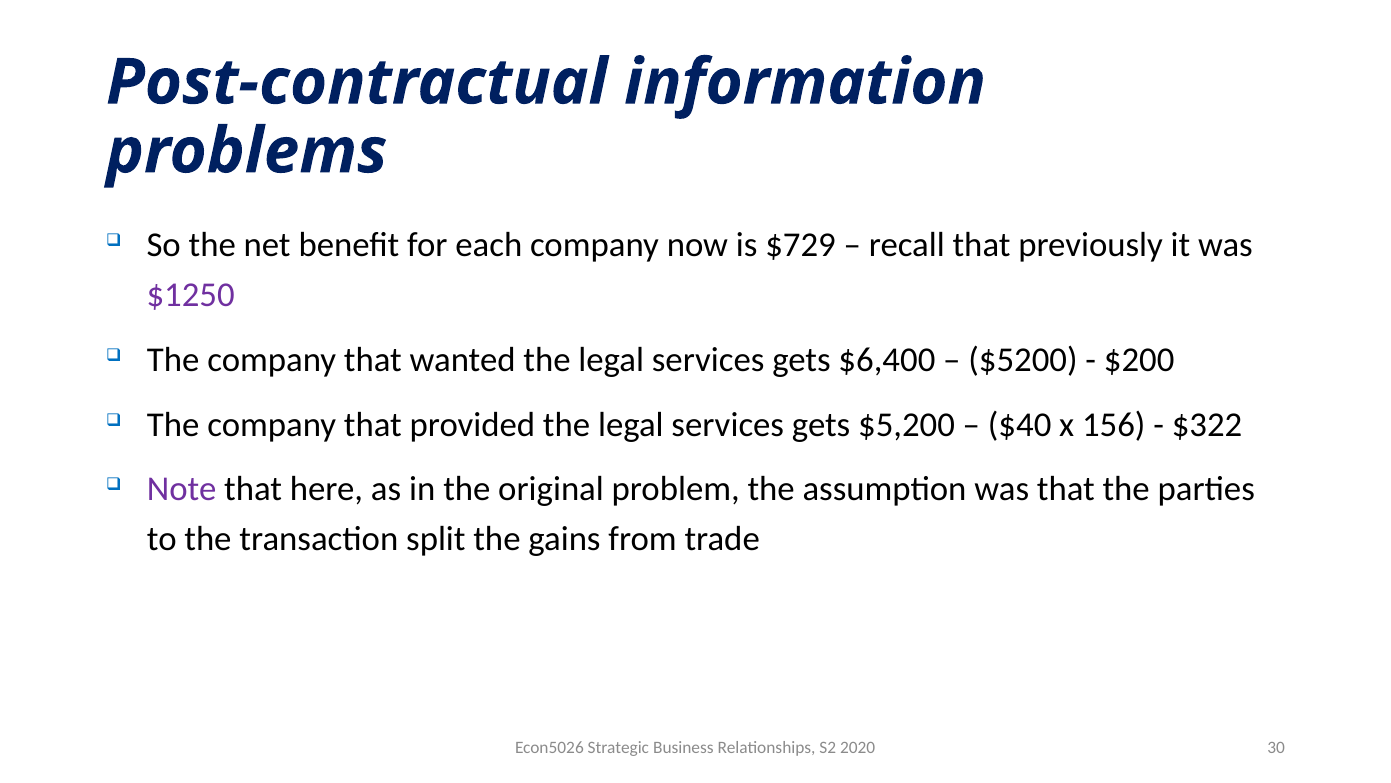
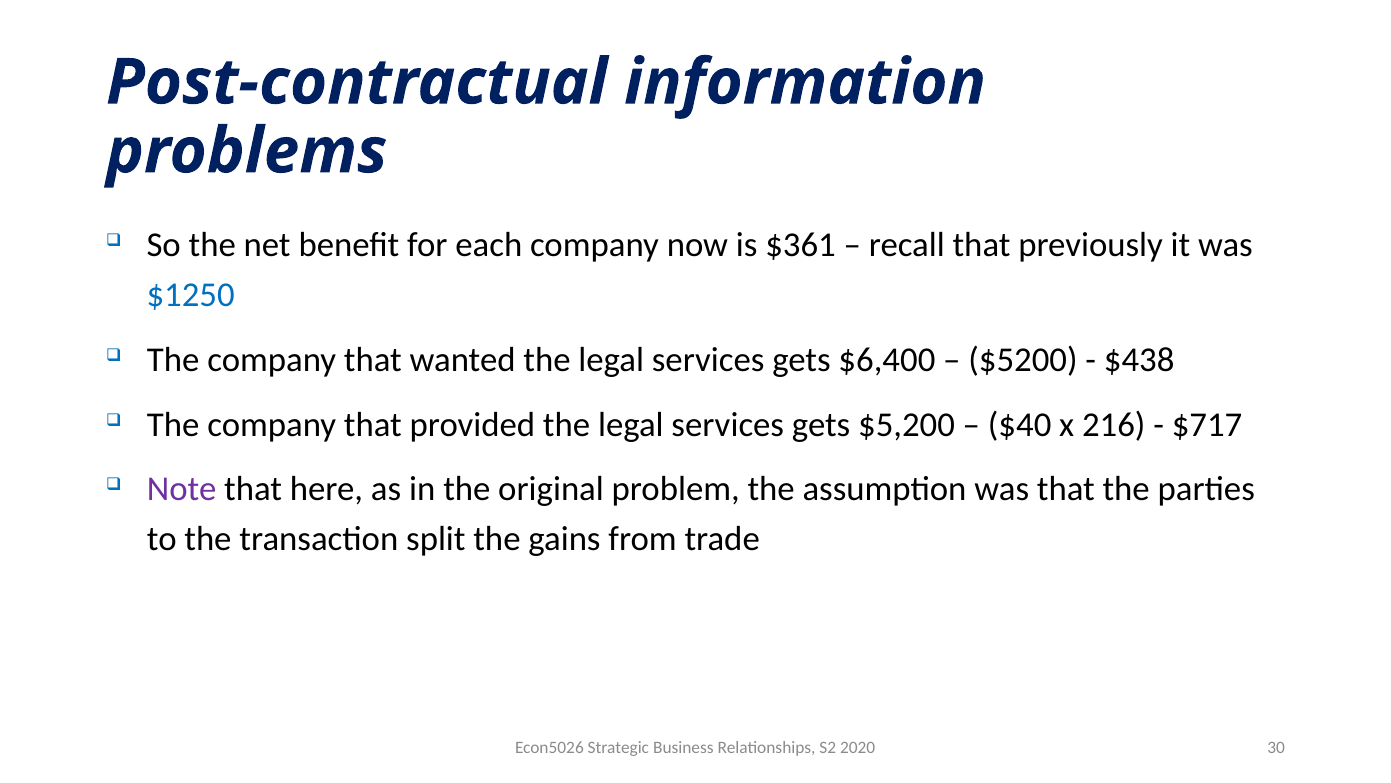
$729: $729 -> $361 (801, 245)
$1250 colour: purple -> blue (191, 295)
$200: $200 -> $438 (1139, 360)
156: 156 -> 216 (1114, 424)
$322: $322 -> $717 (1207, 424)
